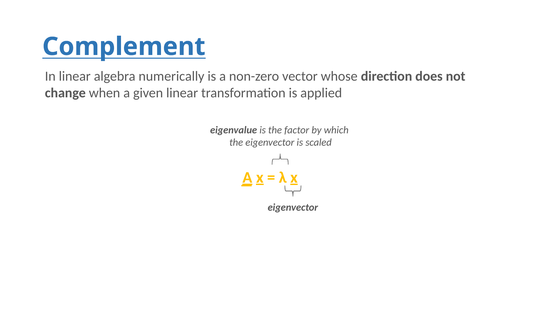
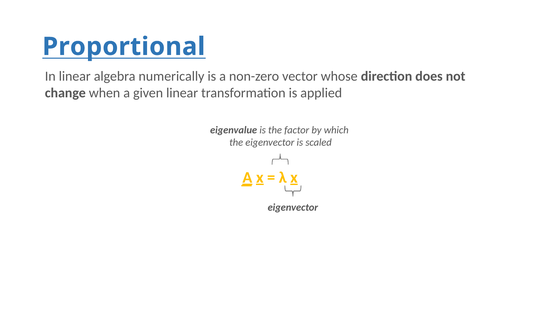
Complement: Complement -> Proportional (124, 47)
